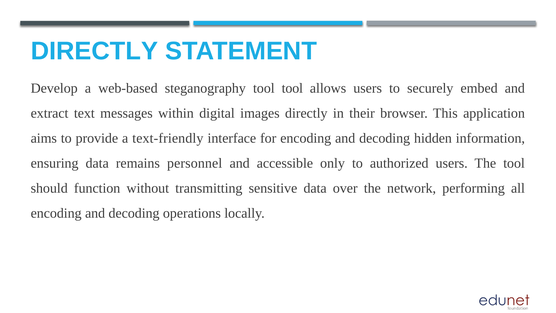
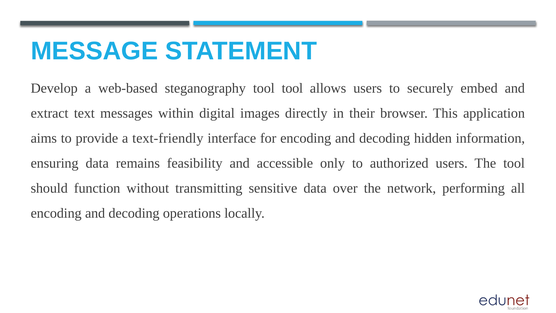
DIRECTLY: DIRECTLY -> MESSAGE (94, 51)
personnel: personnel -> feasibility (195, 163)
